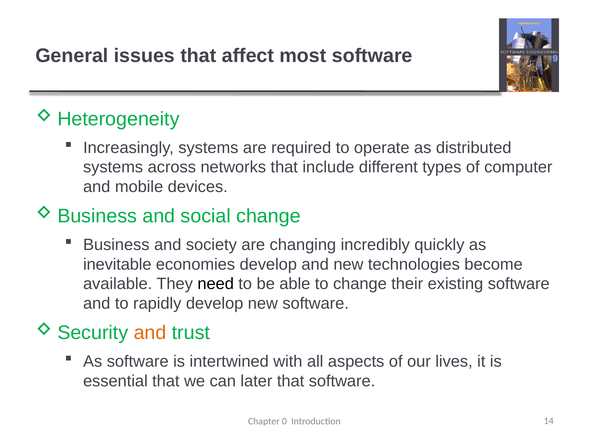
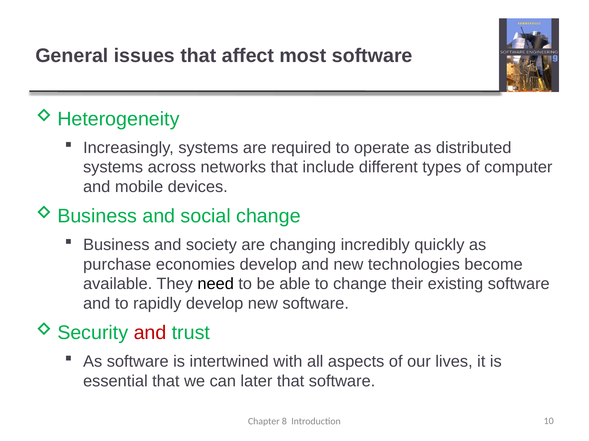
inevitable: inevitable -> purchase (117, 265)
and colour: orange -> red (150, 333)
0: 0 -> 8 (284, 422)
14: 14 -> 10 (549, 422)
